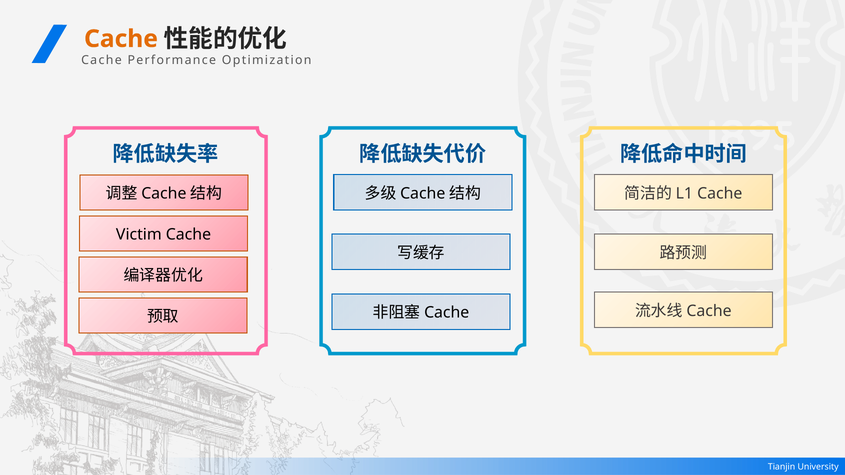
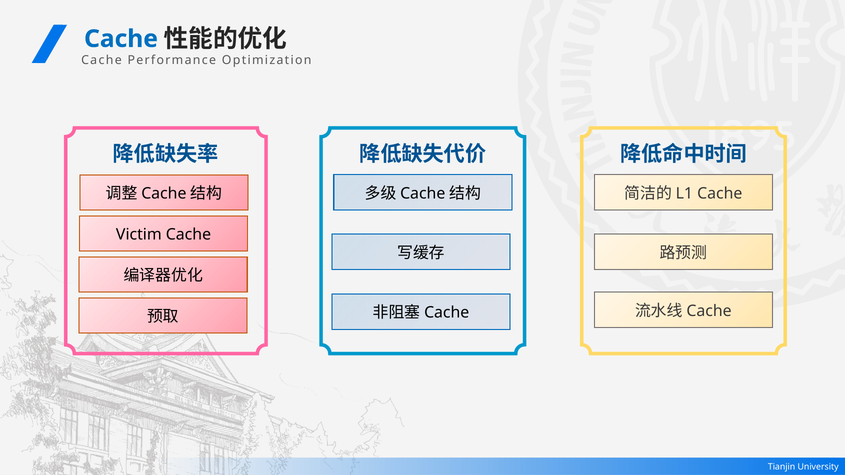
Cache colour: orange -> blue (121, 39)
